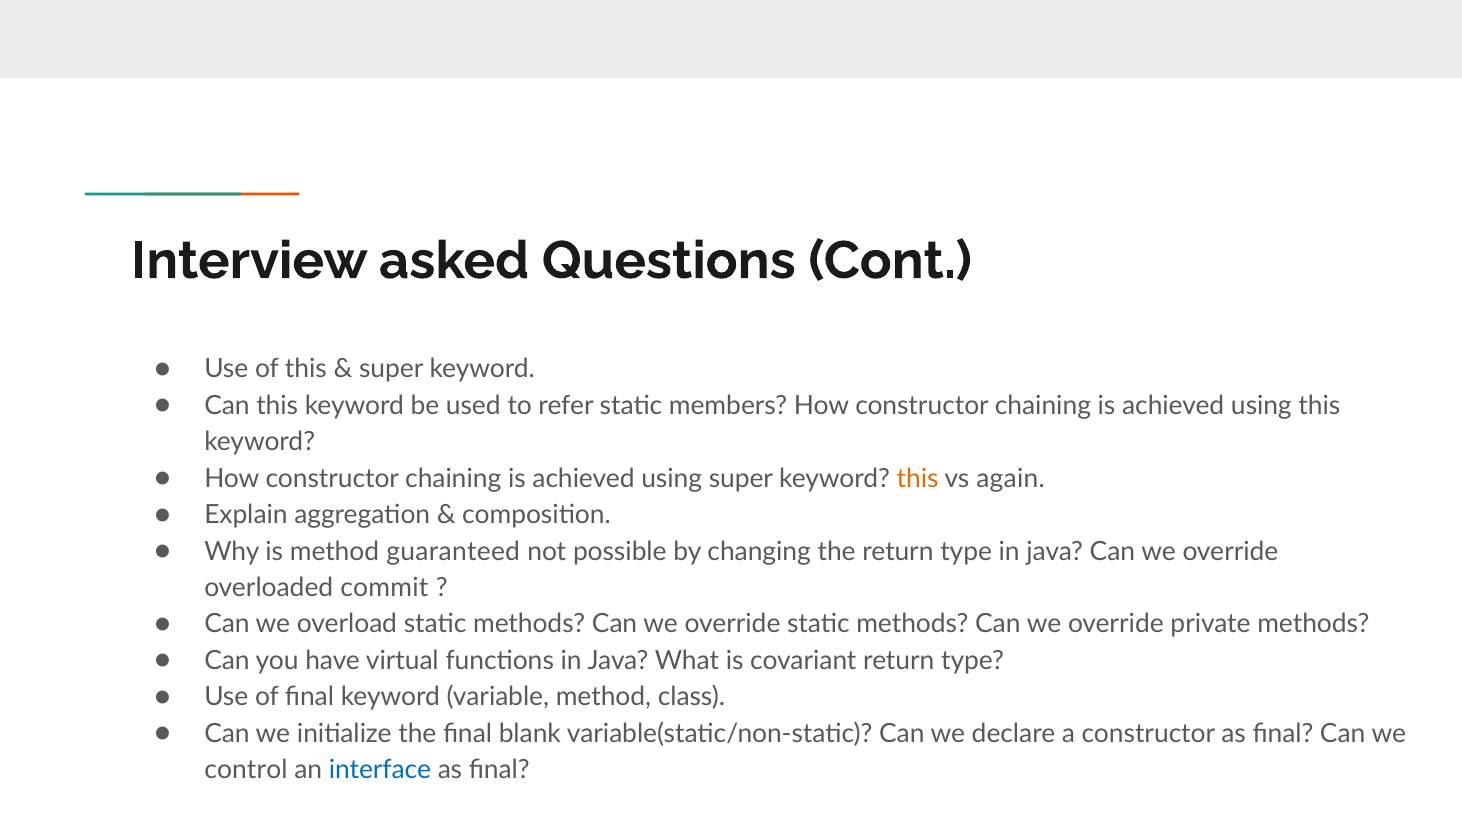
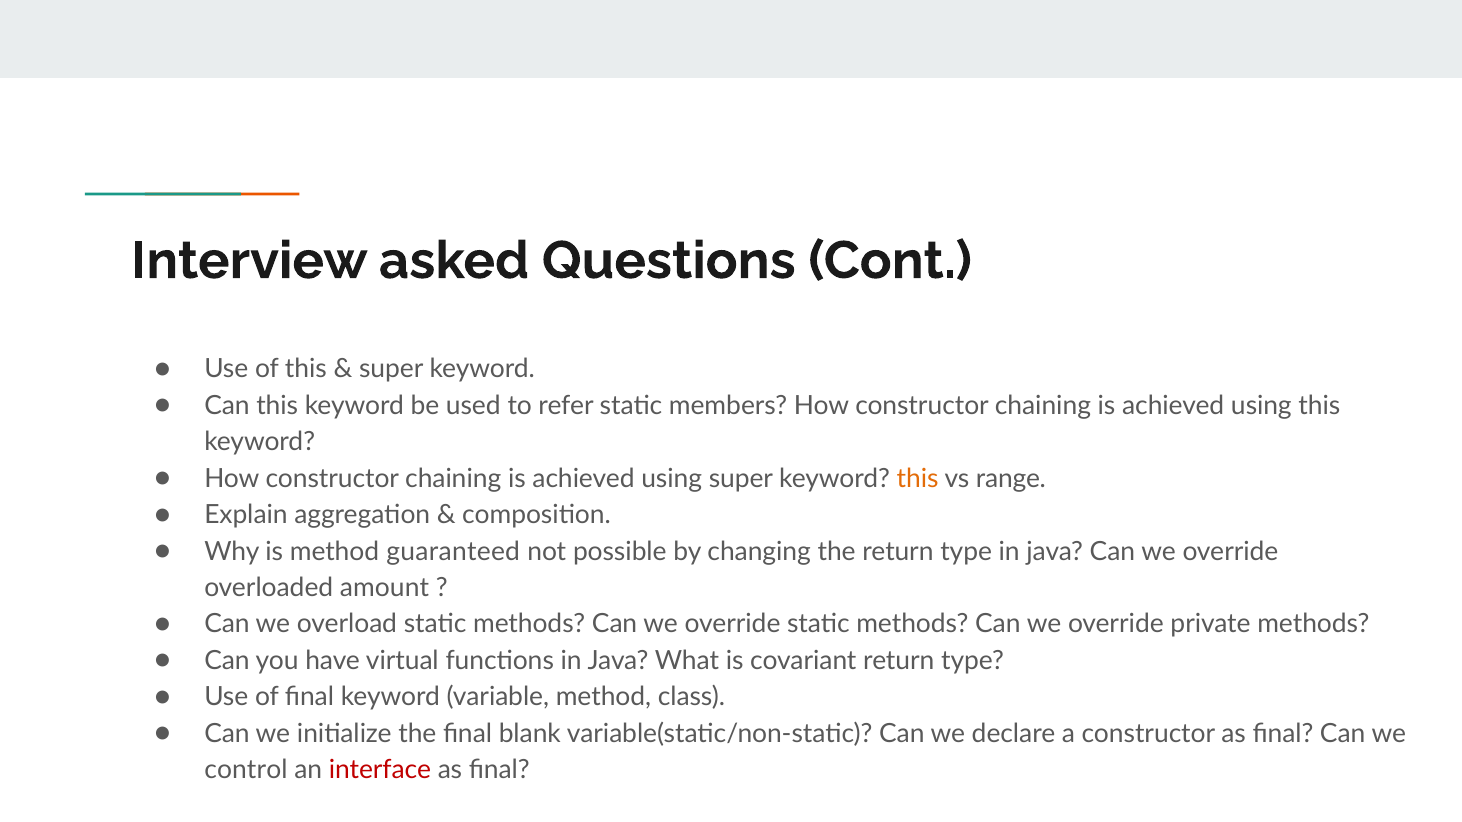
again: again -> range (1011, 479)
commit: commit -> amount (384, 588)
interface colour: blue -> red (380, 770)
